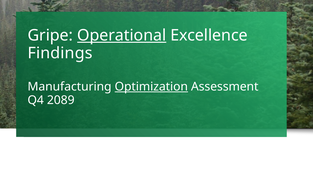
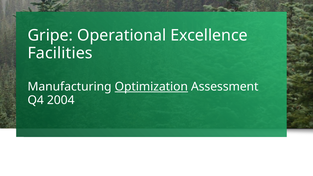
Operational underline: present -> none (122, 35)
Findings: Findings -> Facilities (60, 53)
2089: 2089 -> 2004 (61, 100)
